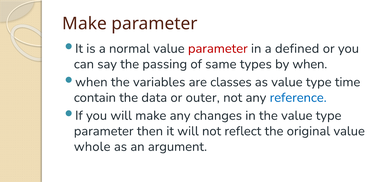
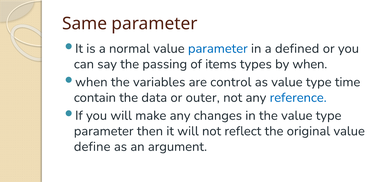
Make: Make -> Same (85, 24)
parameter colour: red -> blue (218, 48)
same: same -> items (221, 64)
classes: classes -> control (231, 82)
whole: whole -> define (92, 146)
